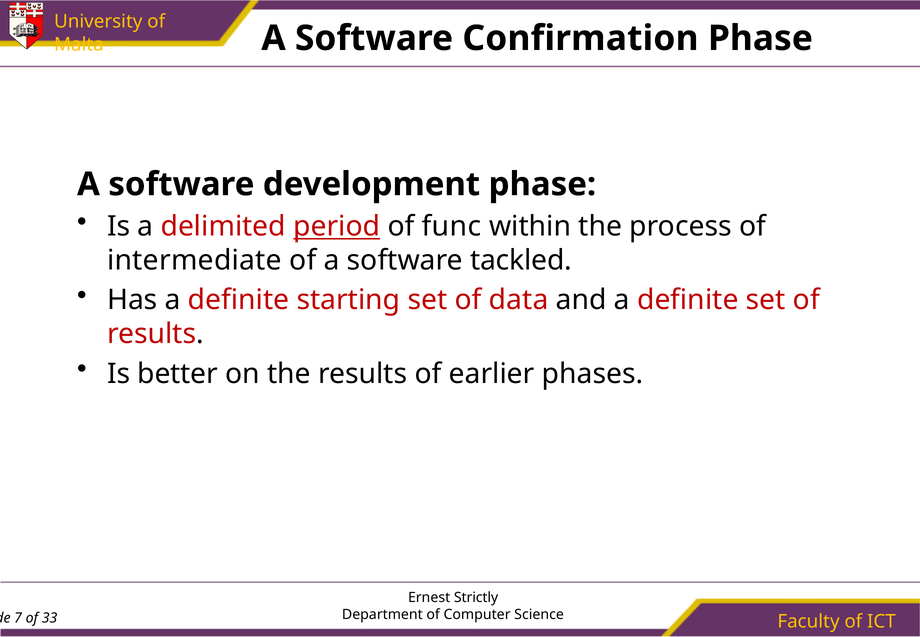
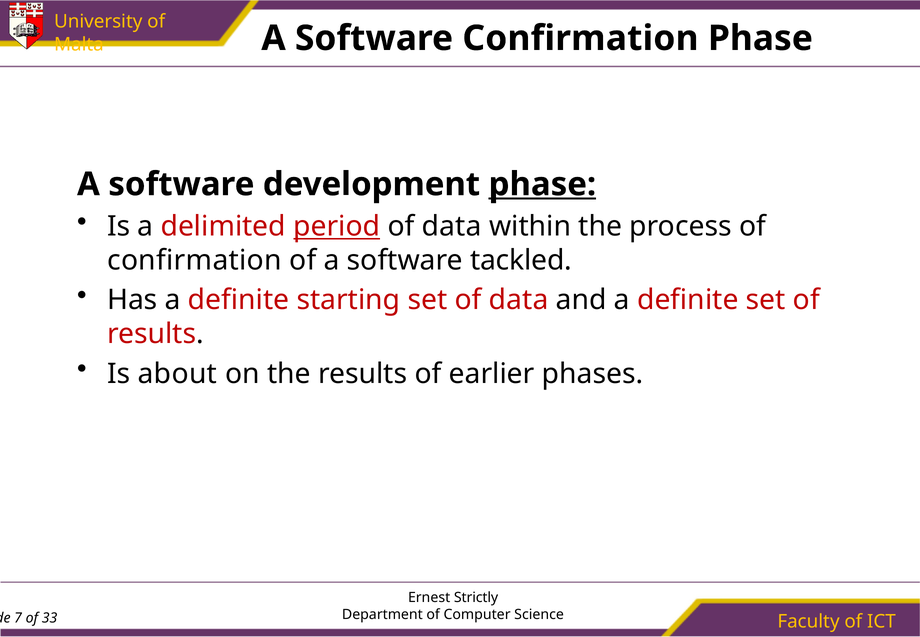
phase underline: none -> present (542, 184)
func: func -> data (452, 226)
intermediate: intermediate -> confirmation (194, 260)
better: better -> about (177, 374)
